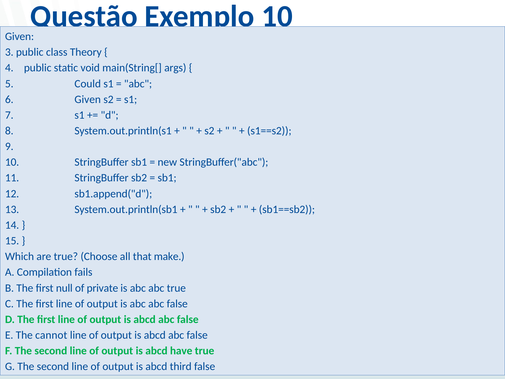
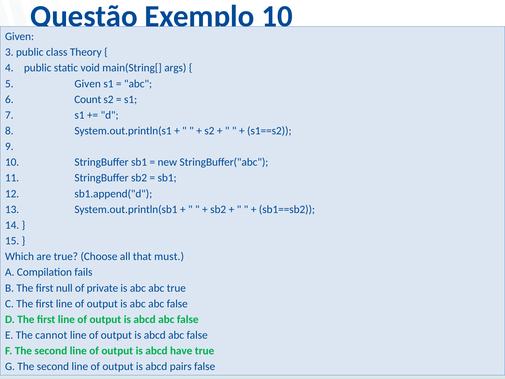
5 Could: Could -> Given (88, 84)
6 Given: Given -> Count (88, 99)
make: make -> must (169, 256)
third: third -> pairs (181, 366)
